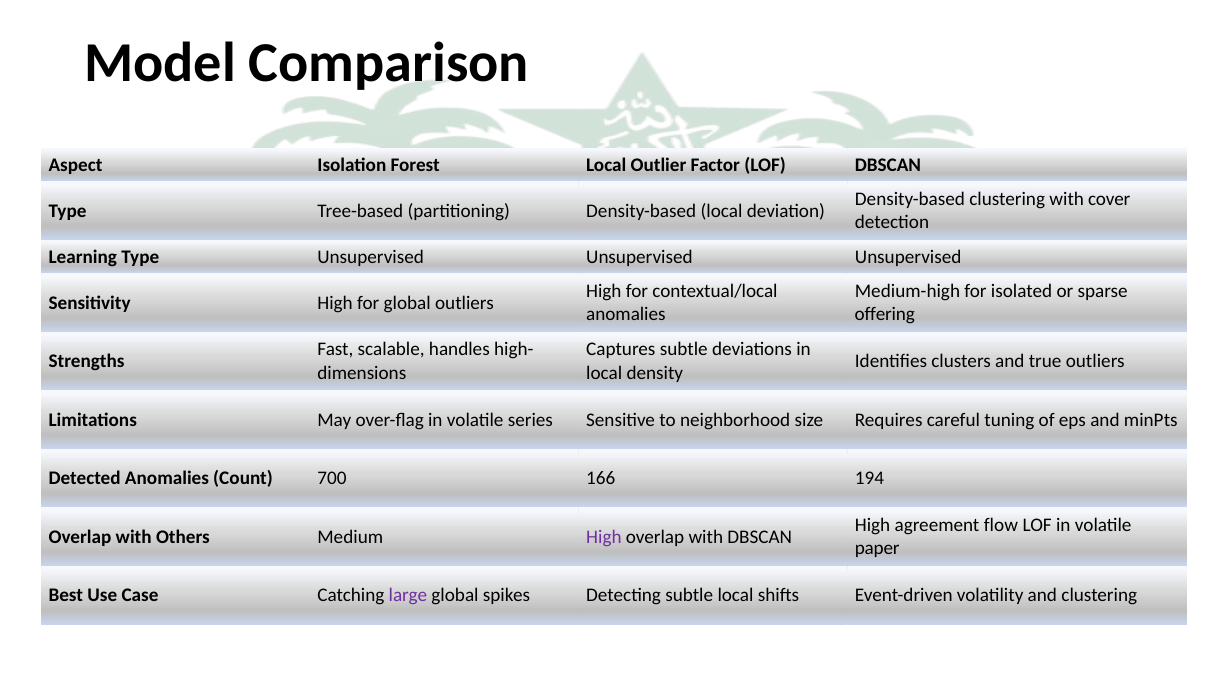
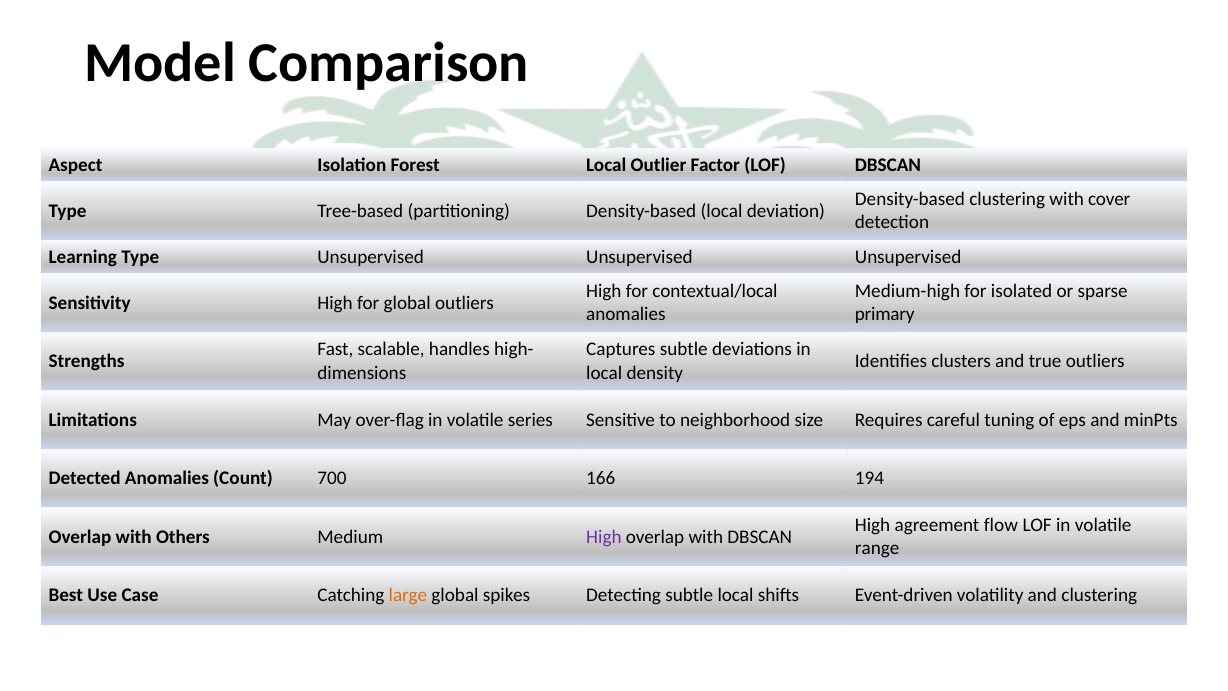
offering: offering -> primary (885, 314)
paper: paper -> range (877, 548)
large colour: purple -> orange (408, 595)
